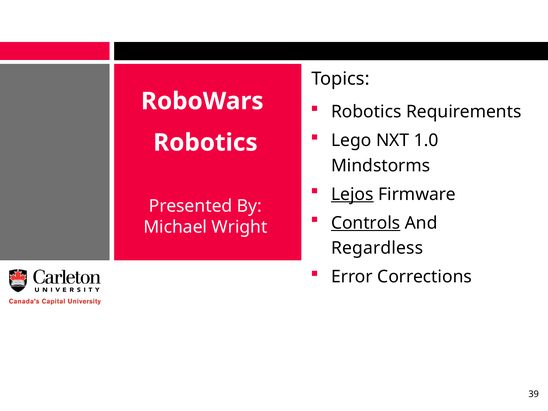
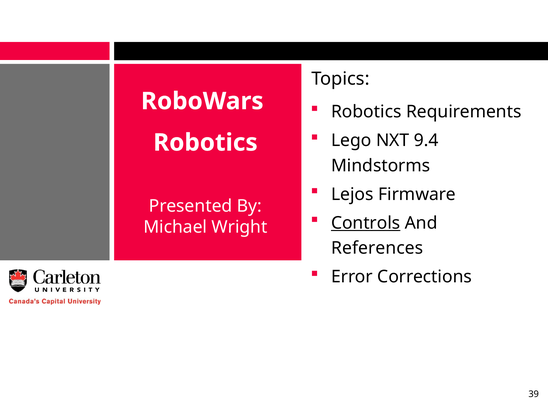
1.0: 1.0 -> 9.4 (426, 140)
Lejos underline: present -> none (352, 194)
Regardless: Regardless -> References (377, 248)
